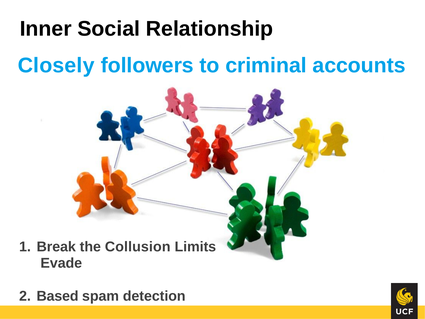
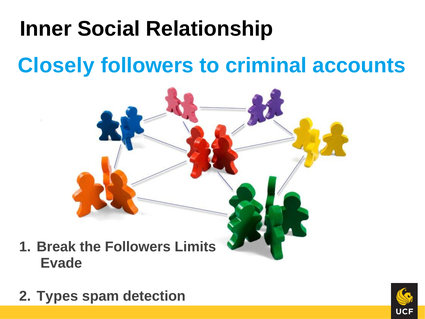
the Collusion: Collusion -> Followers (138, 247)
Based: Based -> Types (57, 296)
